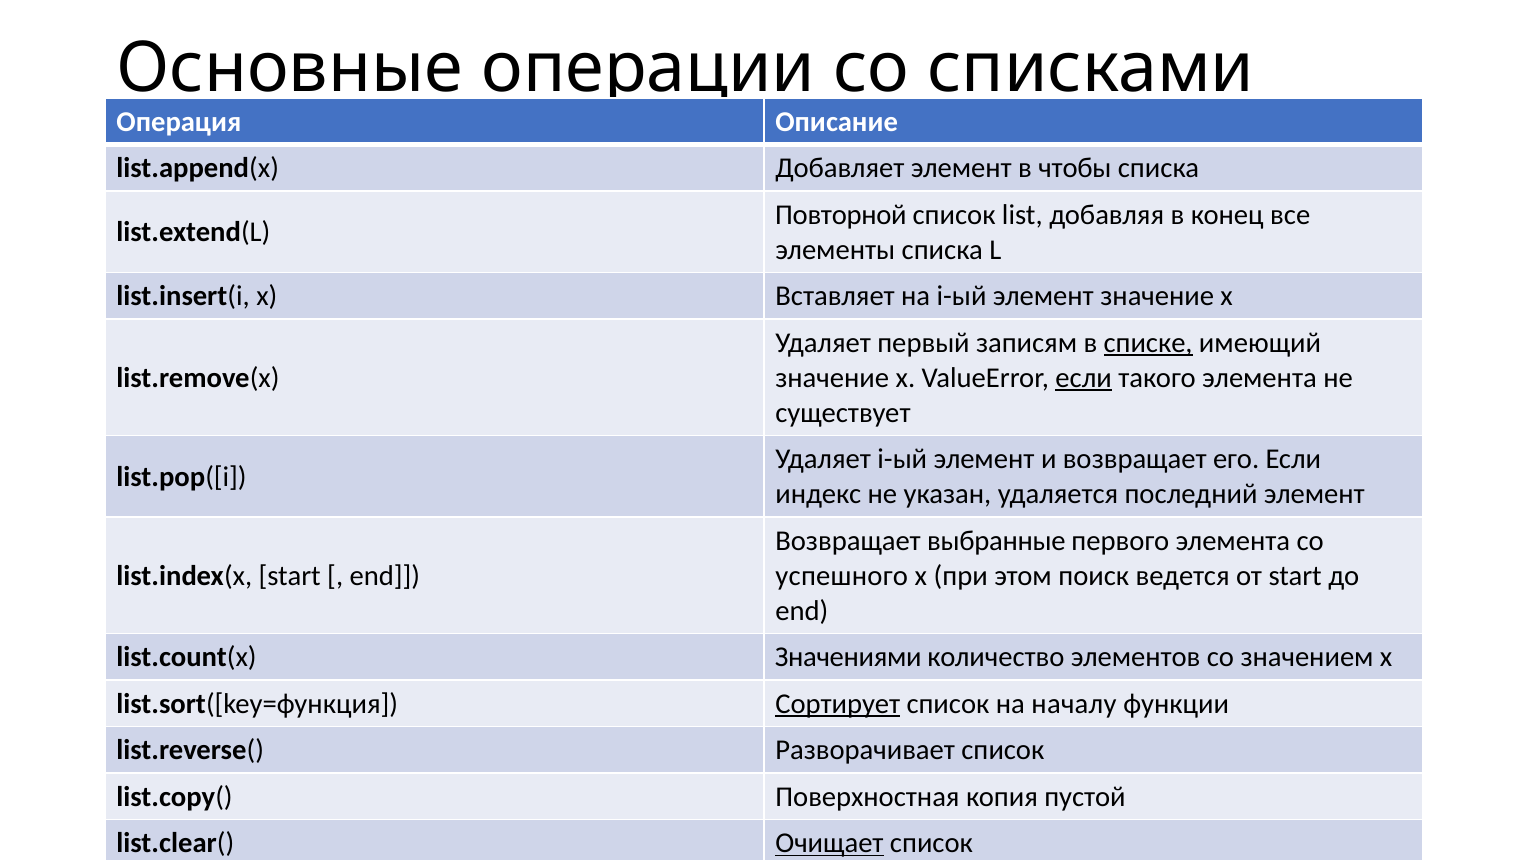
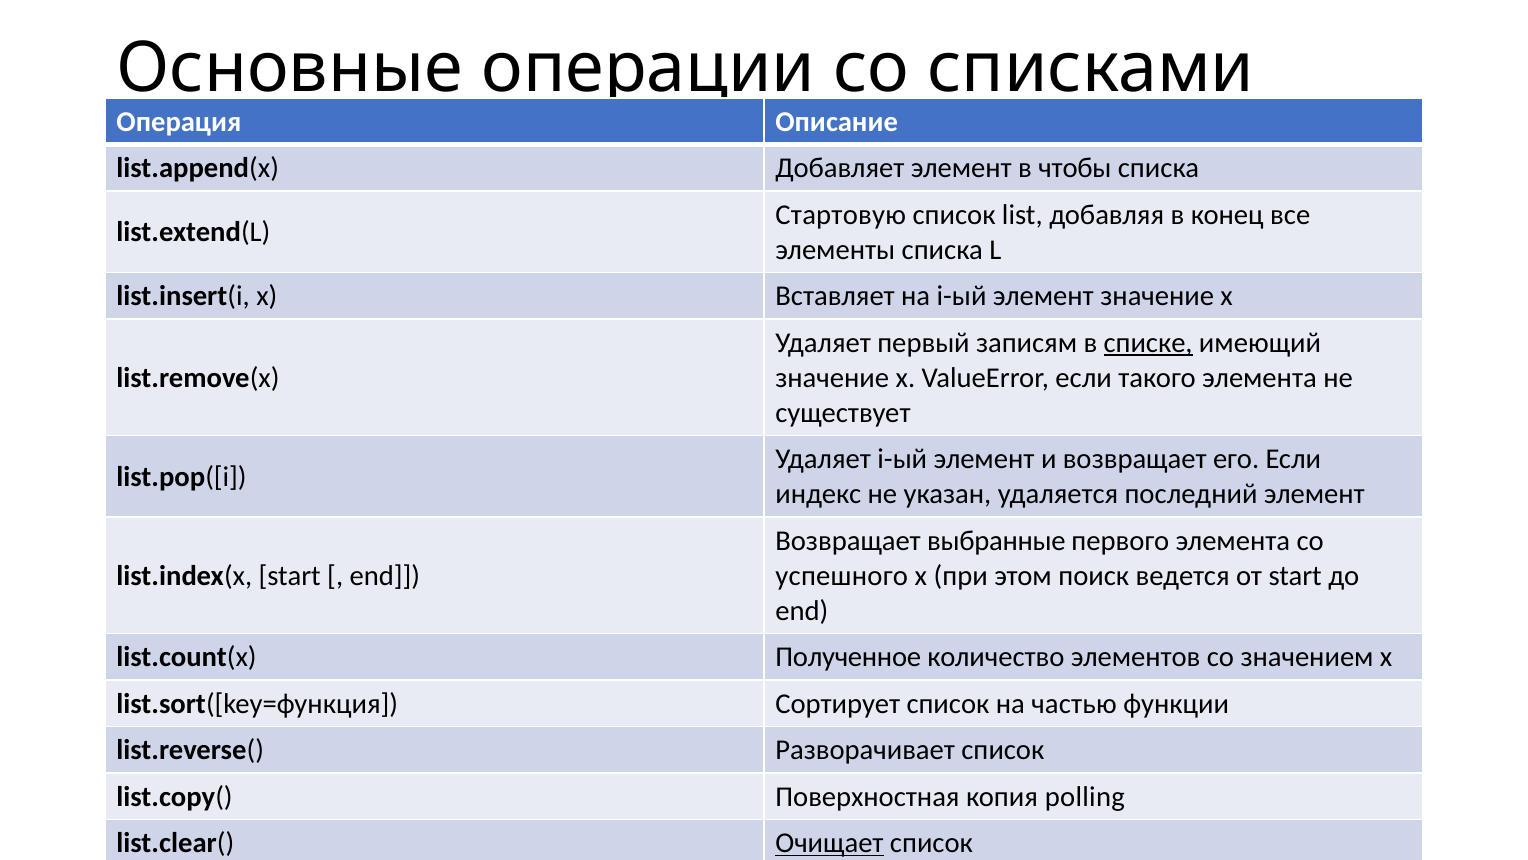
Повторной: Повторной -> Стартовую (841, 215)
если underline: present -> none (1084, 377)
Значениями: Значениями -> Полученное (848, 657)
Сортирует underline: present -> none (838, 703)
началу: началу -> частью (1074, 703)
пустой: пустой -> polling (1085, 796)
